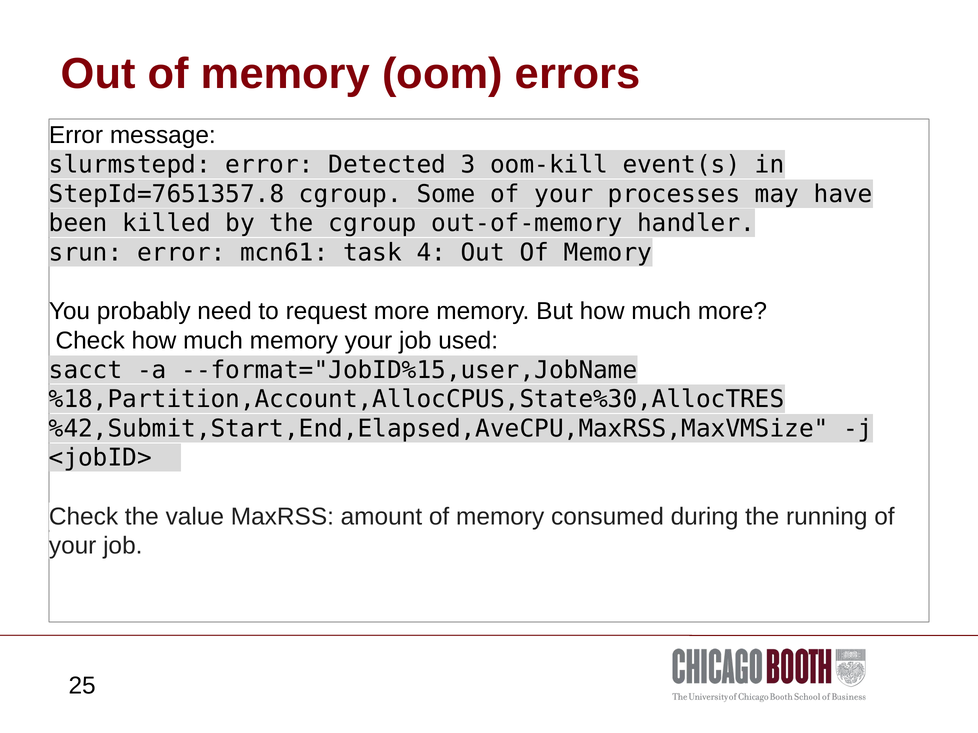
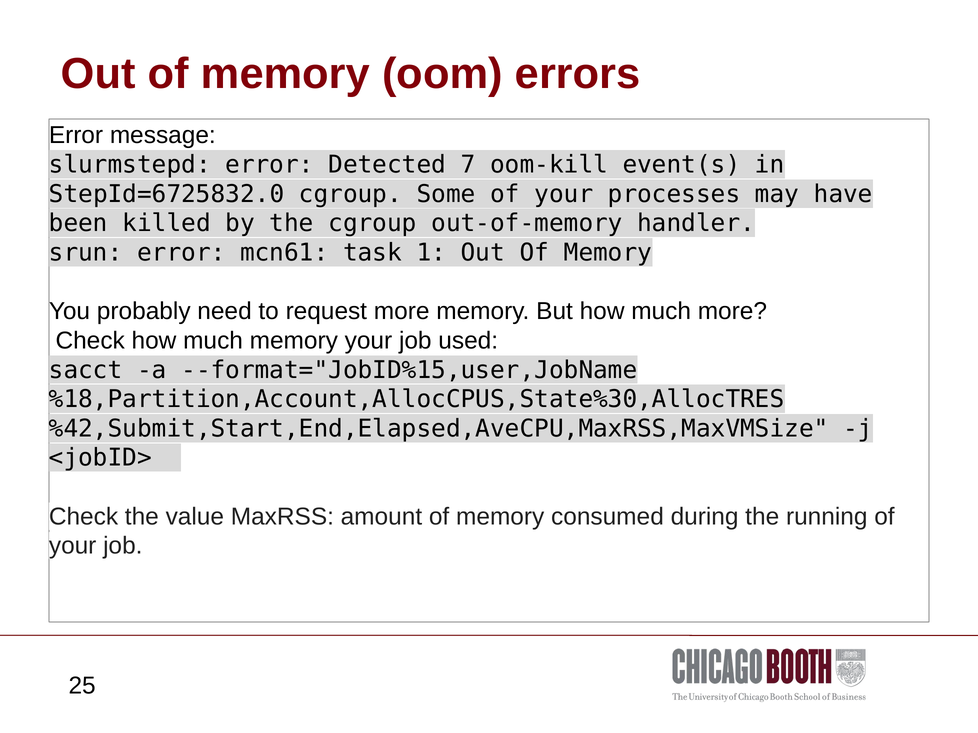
3: 3 -> 7 (468, 165)
StepId=7651357.8: StepId=7651357.8 -> StepId=6725832.0 (167, 194)
4: 4 -> 1 (431, 253)
